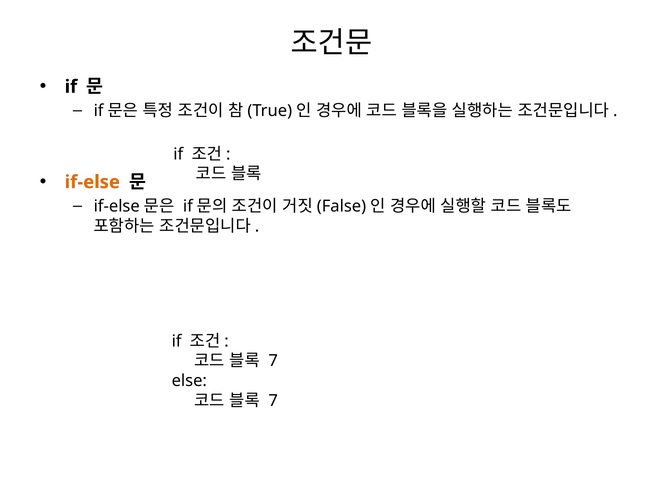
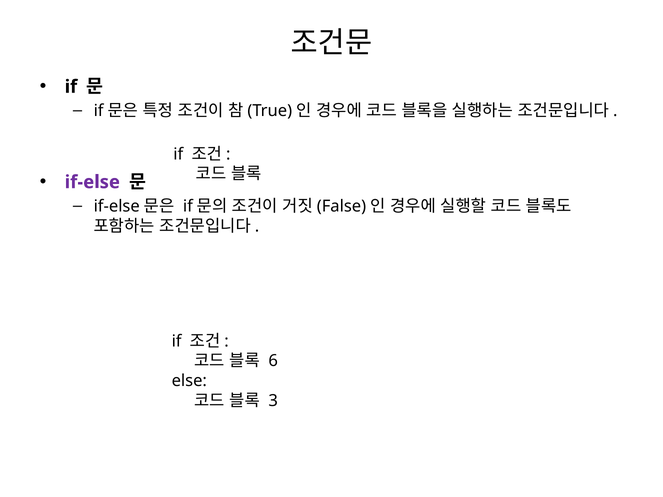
if-else colour: orange -> purple (92, 182)
7: 7 -> 6 (273, 361)
7: 7 -> 3 (273, 401)
